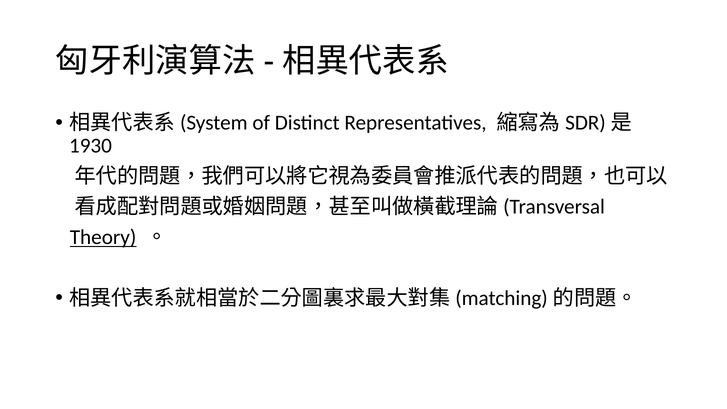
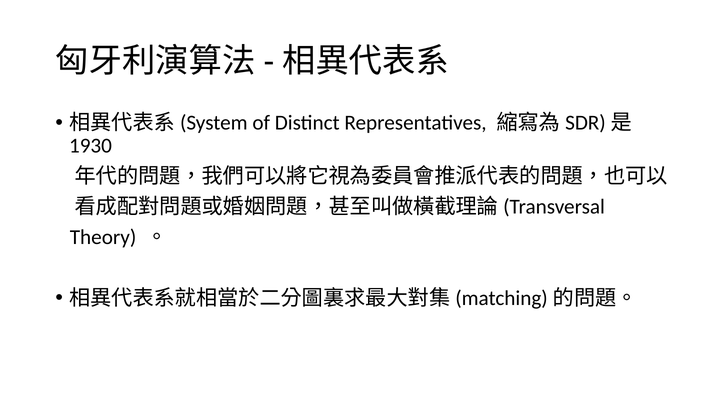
Theory underline: present -> none (103, 237)
